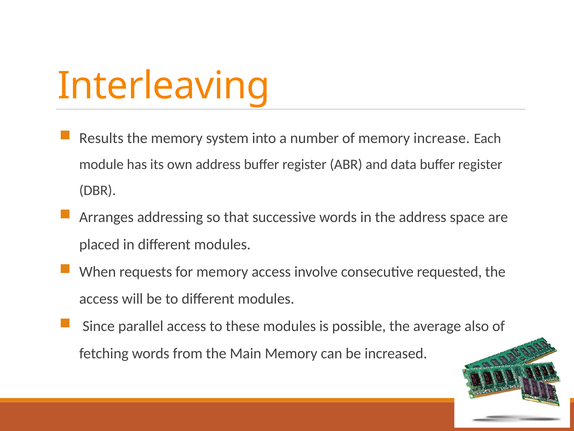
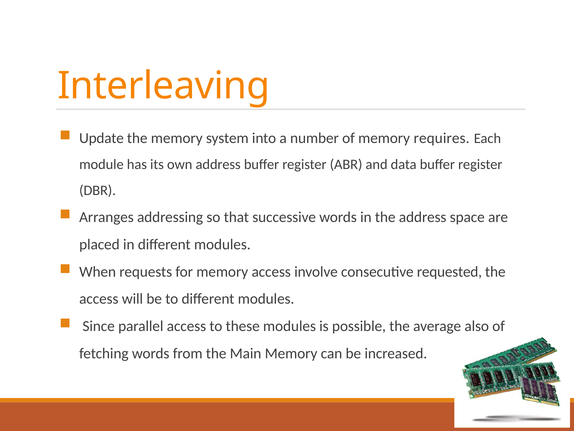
Results: Results -> Update (101, 138)
increase: increase -> requires (442, 138)
